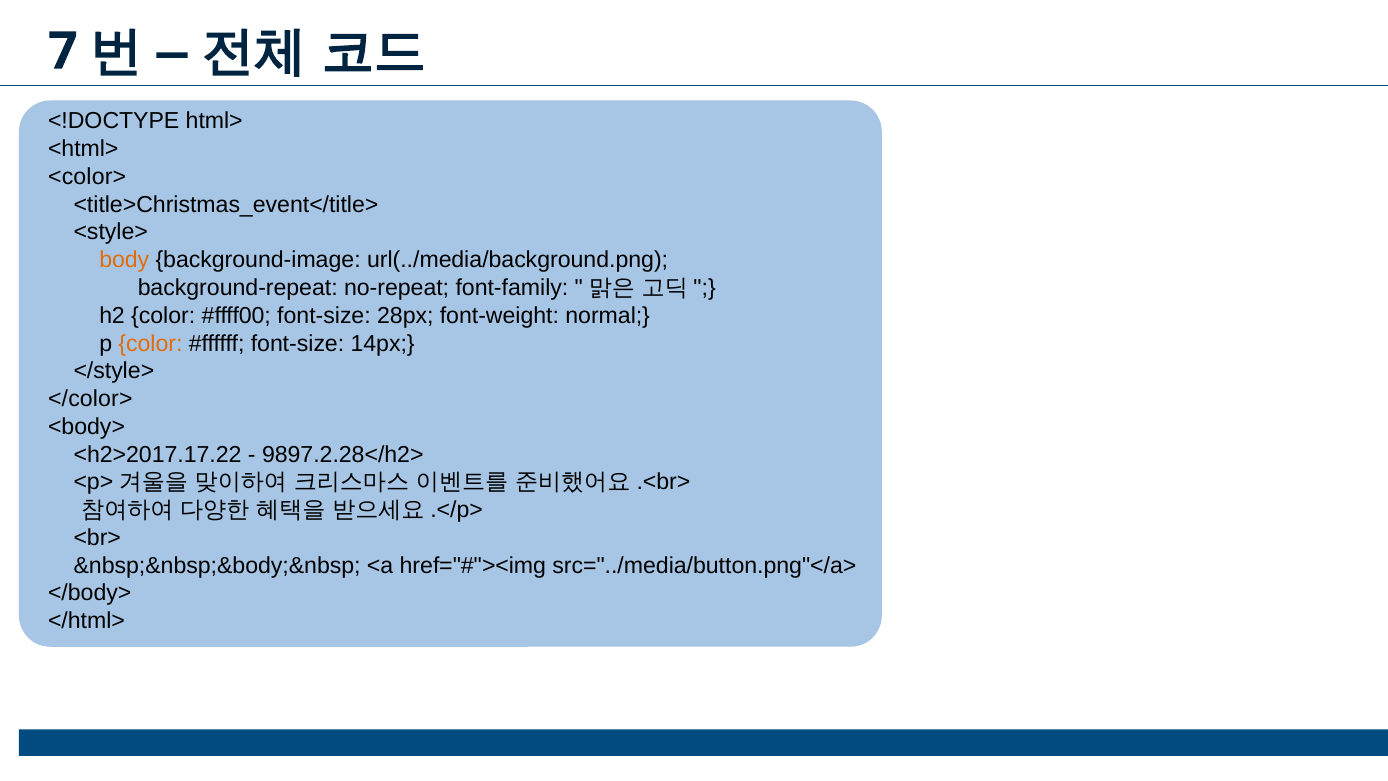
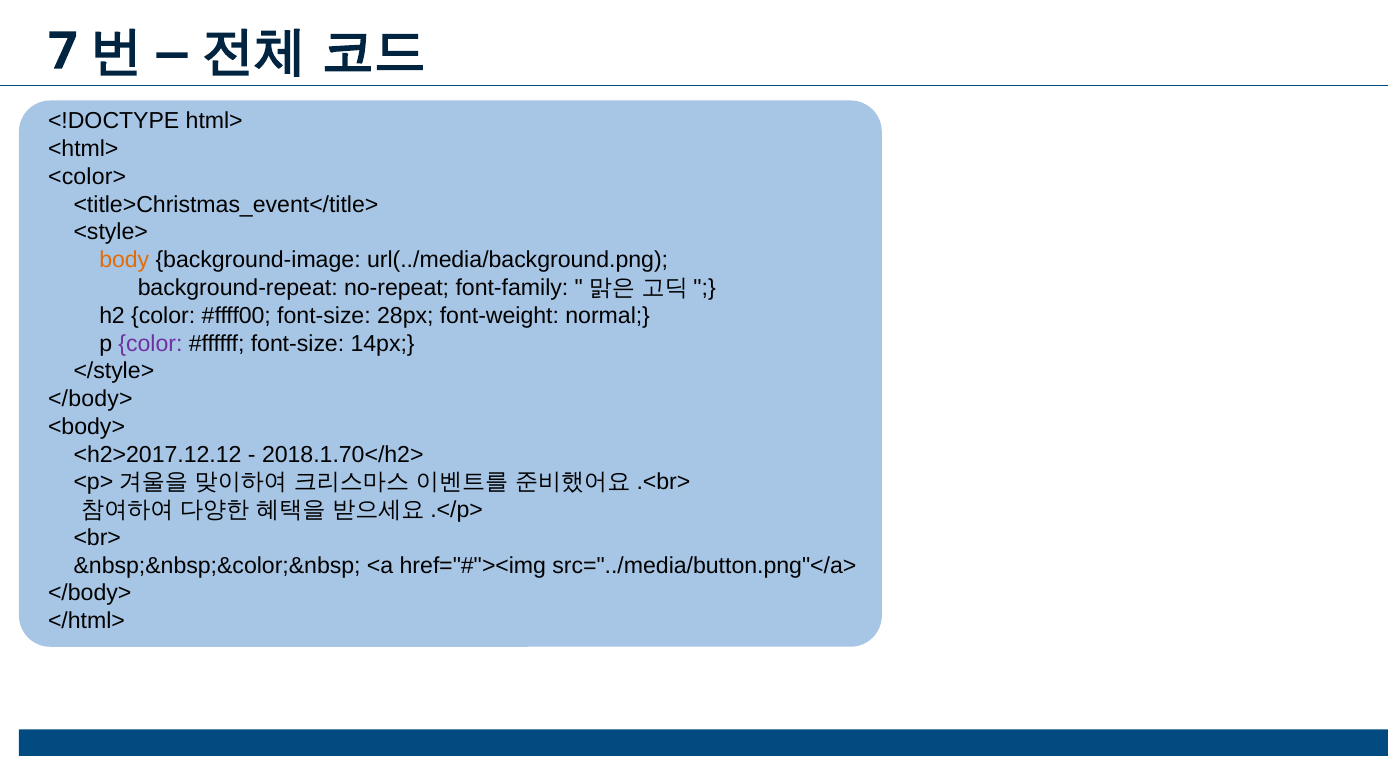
color colour: orange -> purple (150, 343)
</color>: </color> -> </body> (90, 399)
<h2>2017.17.22: <h2>2017.17.22 -> <h2>2017.12.12 (158, 454)
9897.2.28</h2>: 9897.2.28</h2> -> 2018.1.70</h2> (343, 454)
&nbsp;&nbsp;&body;&nbsp: &nbsp;&nbsp;&body;&nbsp -> &nbsp;&nbsp;&color;&nbsp (217, 565)
